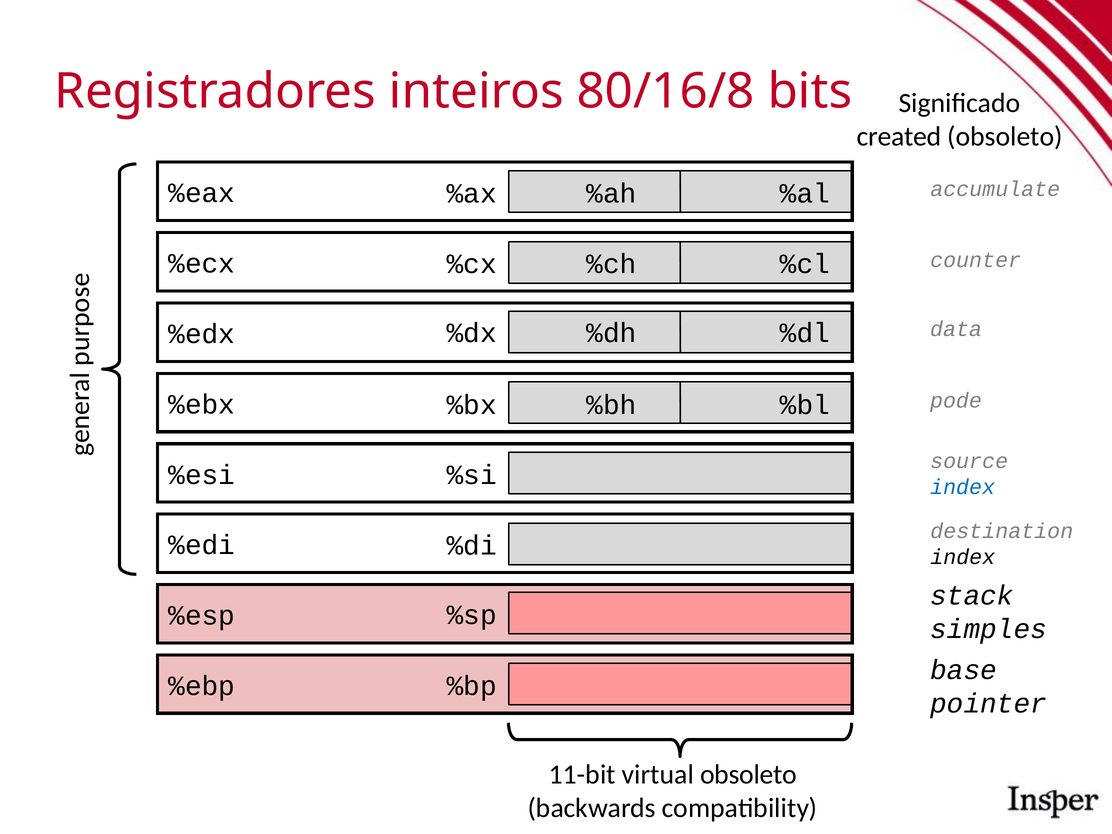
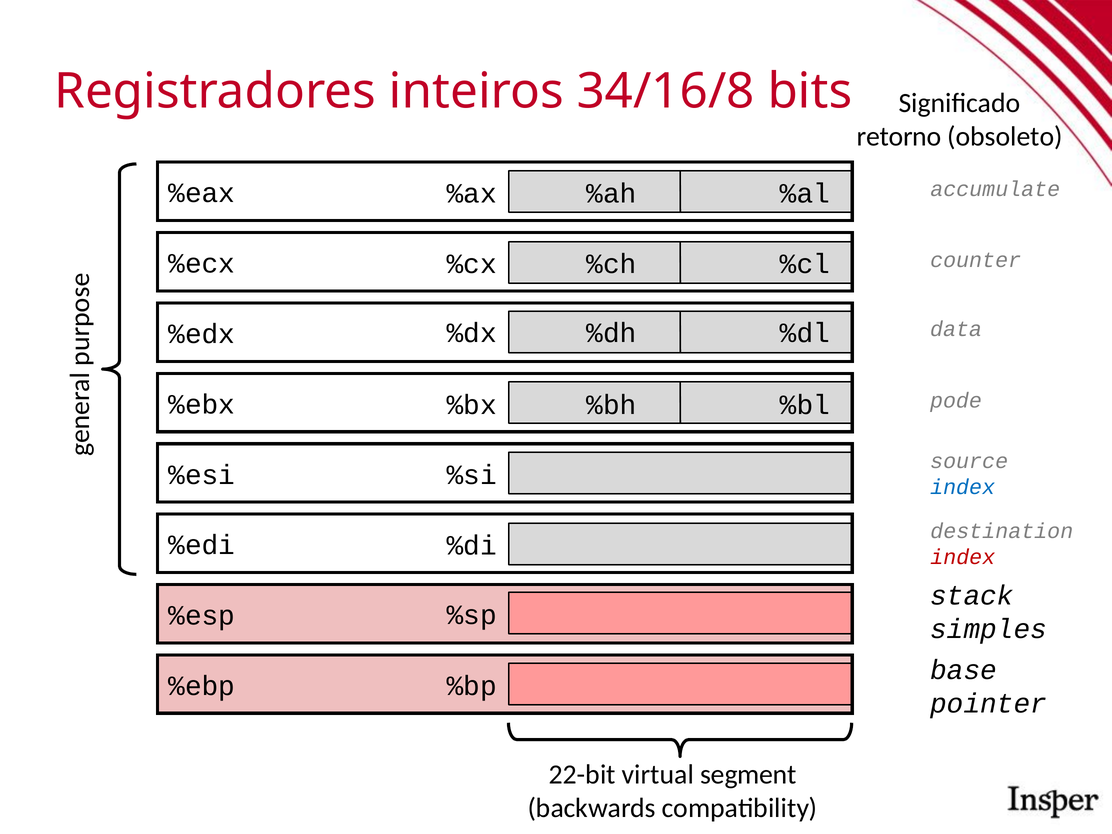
80/16/8: 80/16/8 -> 34/16/8 (666, 92)
created: created -> retorno (899, 136)
index colour: black -> red (963, 557)
11-bit: 11-bit -> 22-bit (582, 775)
virtual obsoleto: obsoleto -> segment (748, 775)
